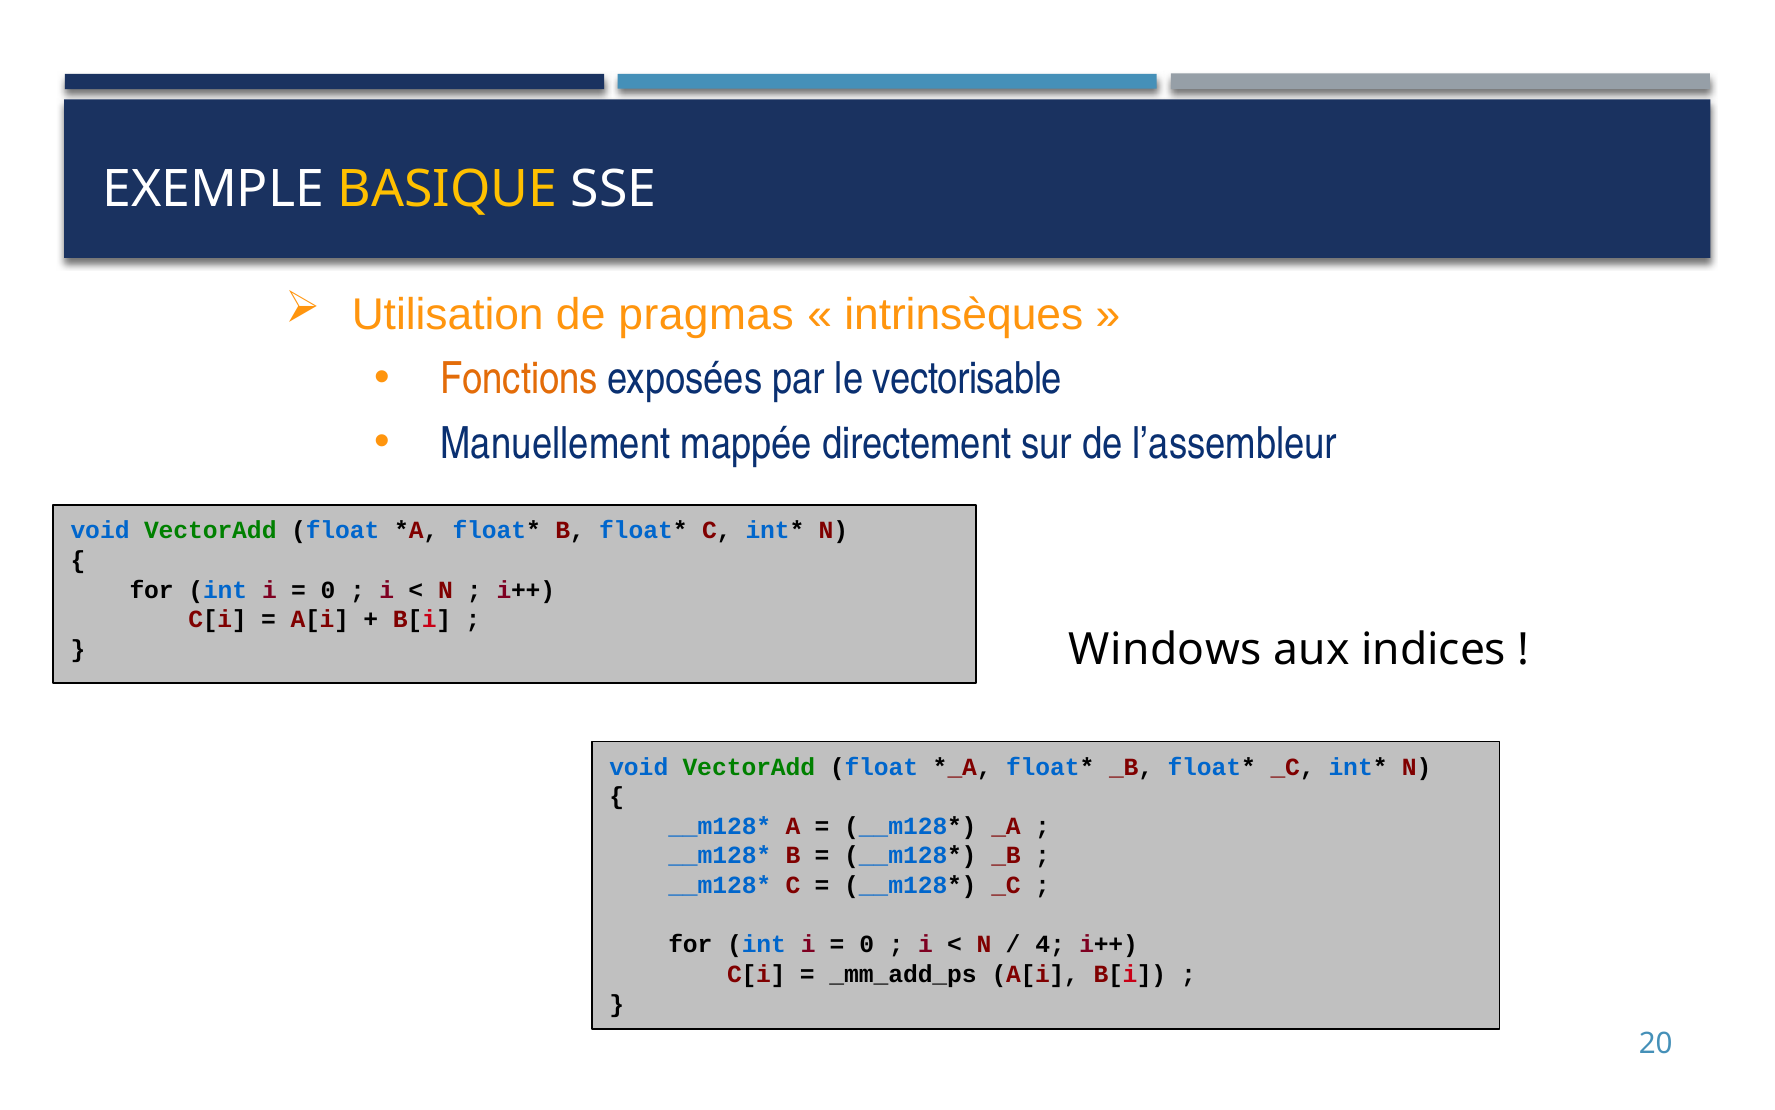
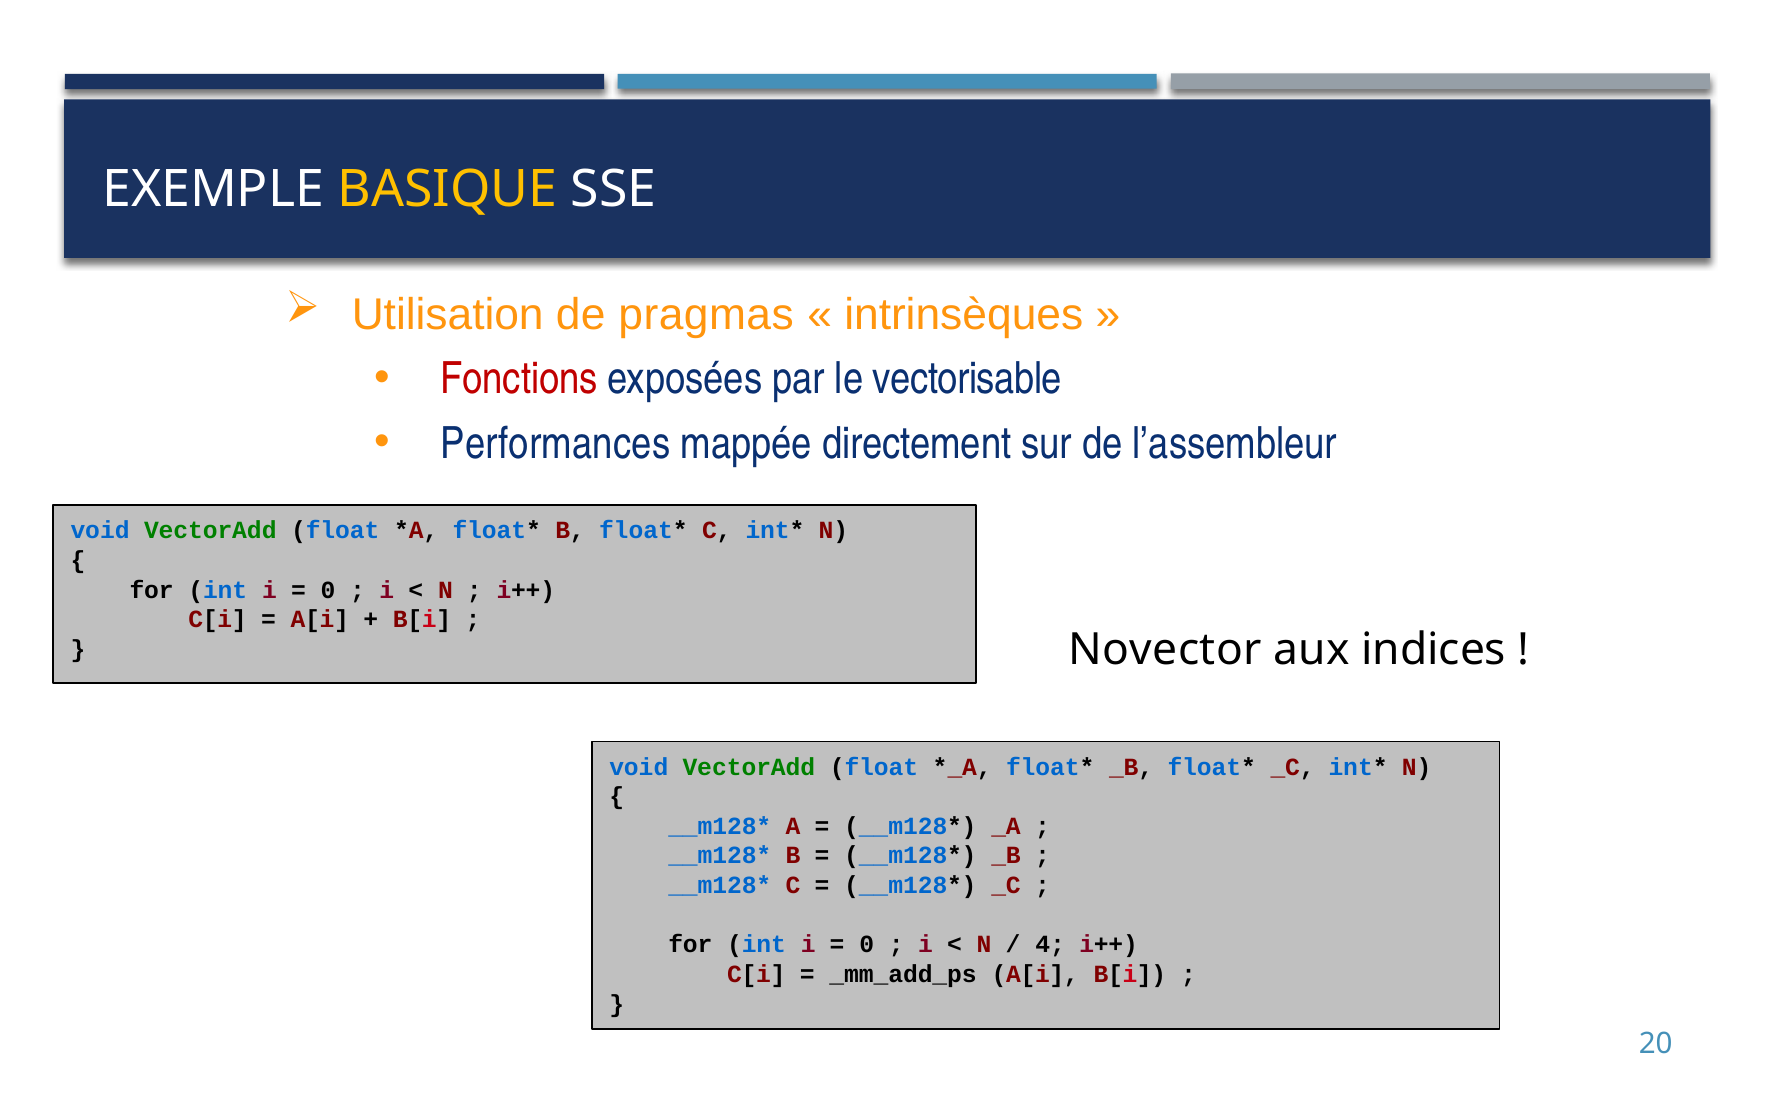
Fonctions colour: orange -> red (519, 379)
Manuellement: Manuellement -> Performances (555, 443)
Windows: Windows -> Novector (1165, 649)
